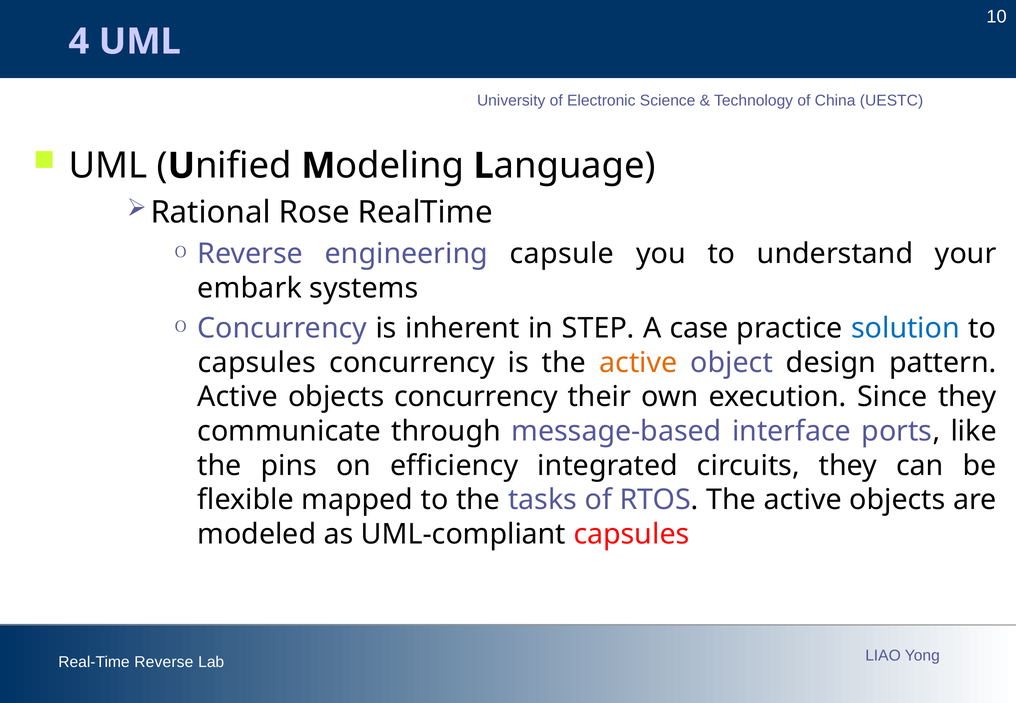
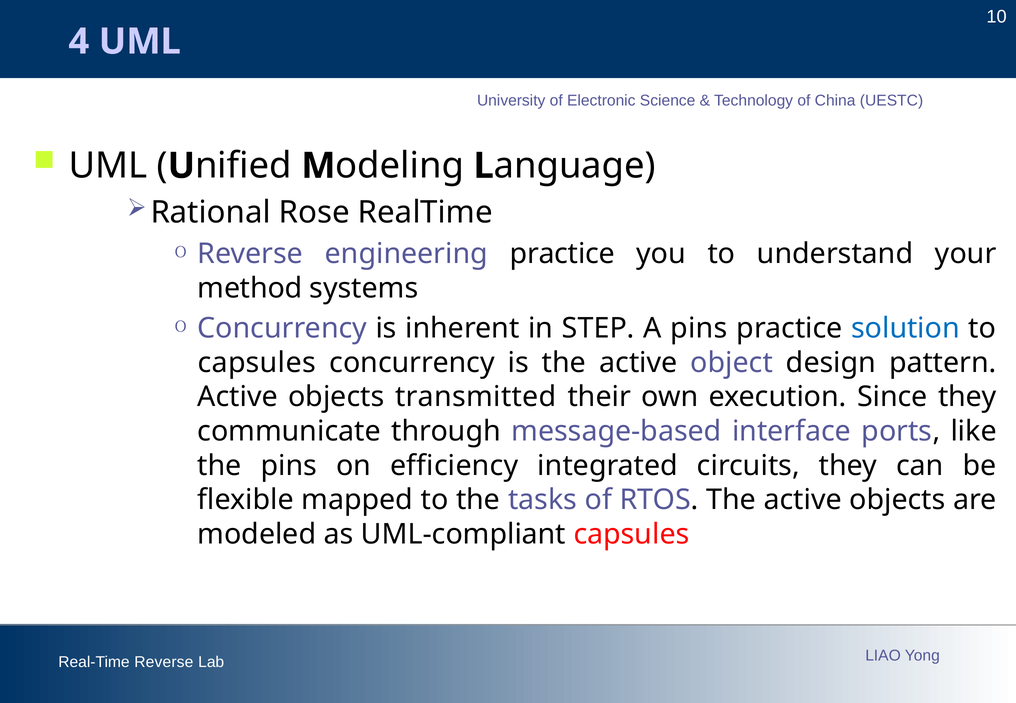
engineering capsule: capsule -> practice (562, 254)
embark: embark -> method (250, 288)
A case: case -> pins (699, 328)
active colour: orange -> black (638, 363)
objects concurrency: concurrency -> transmitted (476, 397)
